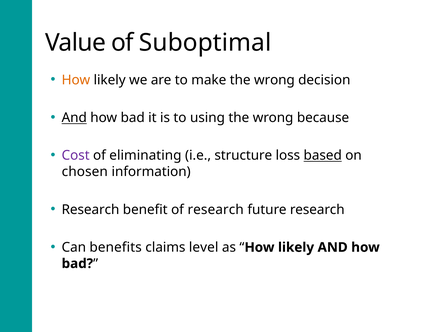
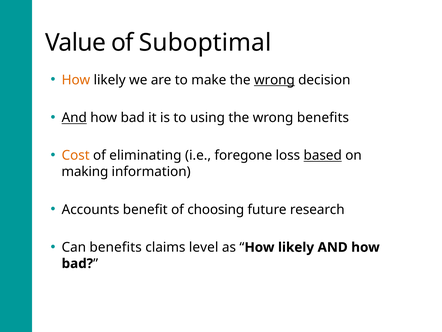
wrong underline: none -> present (274, 80)
wrong because: because -> benefits (323, 118)
Cost colour: purple -> orange (76, 155)
structure: structure -> foregone (243, 155)
chosen: chosen -> making (85, 171)
Research: Research -> Accounts (90, 209)
of research: research -> choosing (216, 209)
